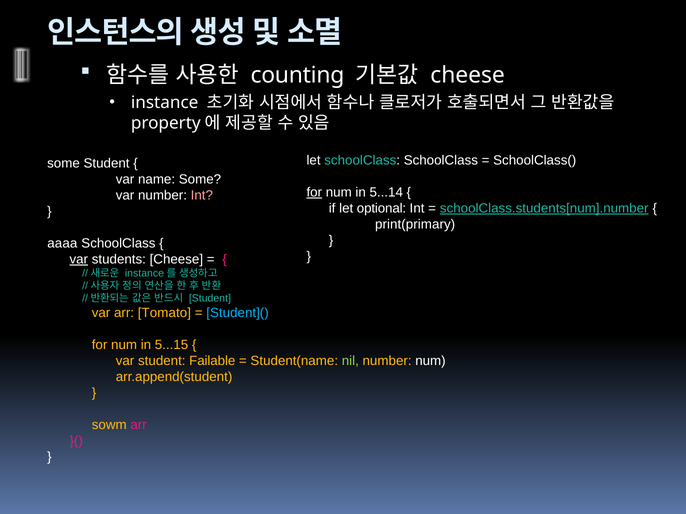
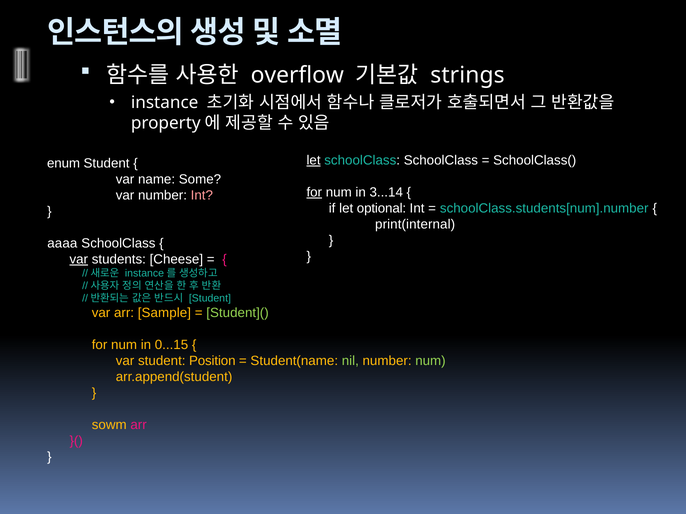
counting: counting -> overflow (297, 75)
cheese: cheese -> strings (467, 75)
let underline: none -> present (314, 160)
some: some -> enum (64, 163)
5...14: 5...14 -> 3...14 (386, 192)
schoolClass.students[num].number underline: present -> none (544, 208)
print(primary: print(primary -> print(internal (415, 224)
Tomato: Tomato -> Sample (164, 313)
Student]( colour: light blue -> light green (238, 313)
5...15: 5...15 -> 0...15 (172, 345)
Failable: Failable -> Position (212, 361)
num colour: white -> light green (430, 361)
